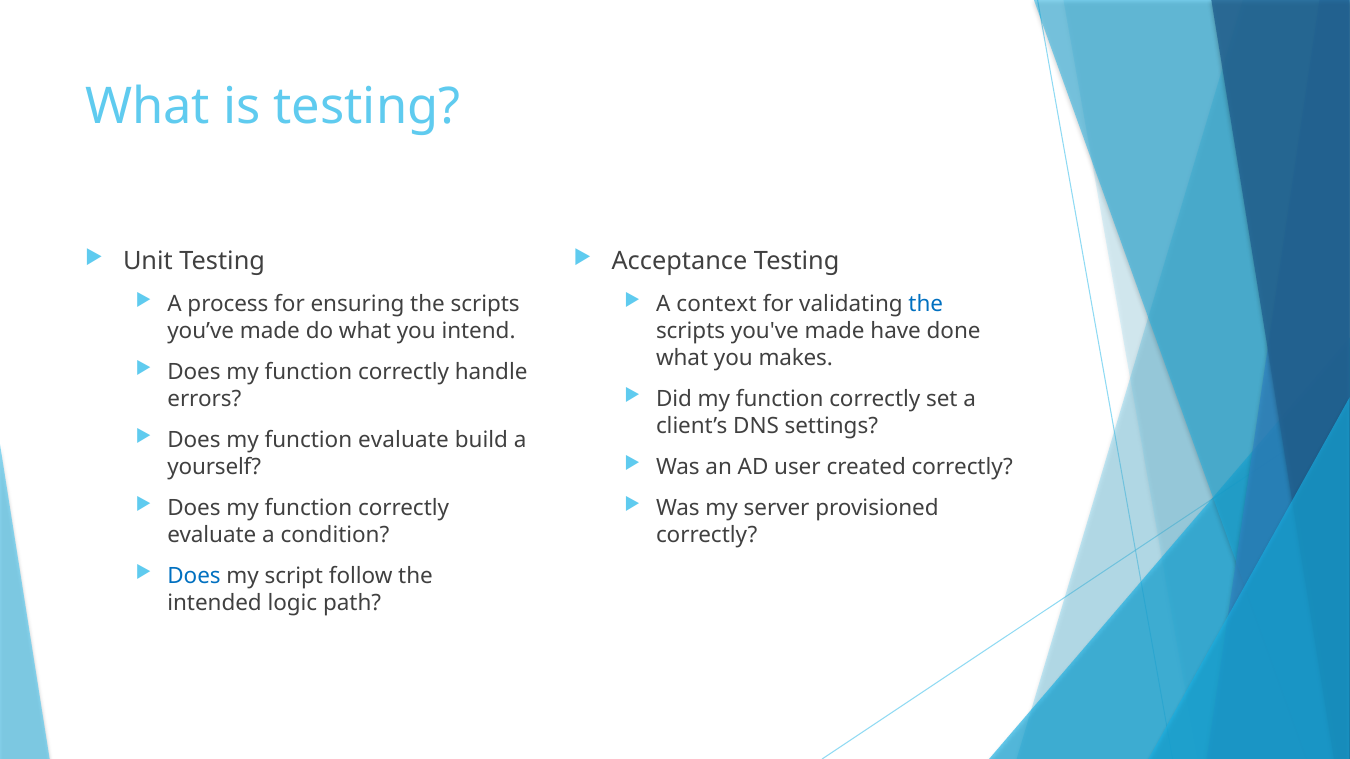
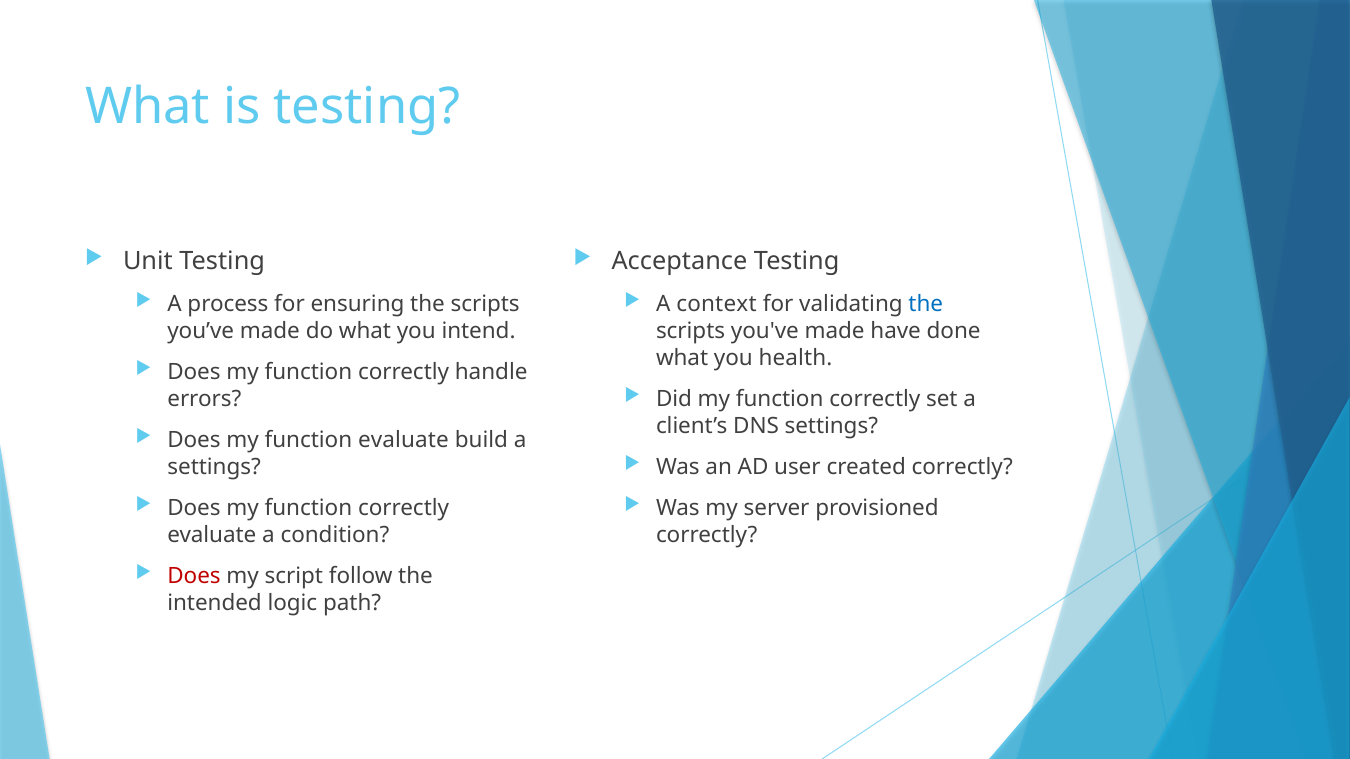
makes: makes -> health (796, 358)
yourself: yourself -> settings (214, 467)
Does colour: blue -> red (194, 576)
